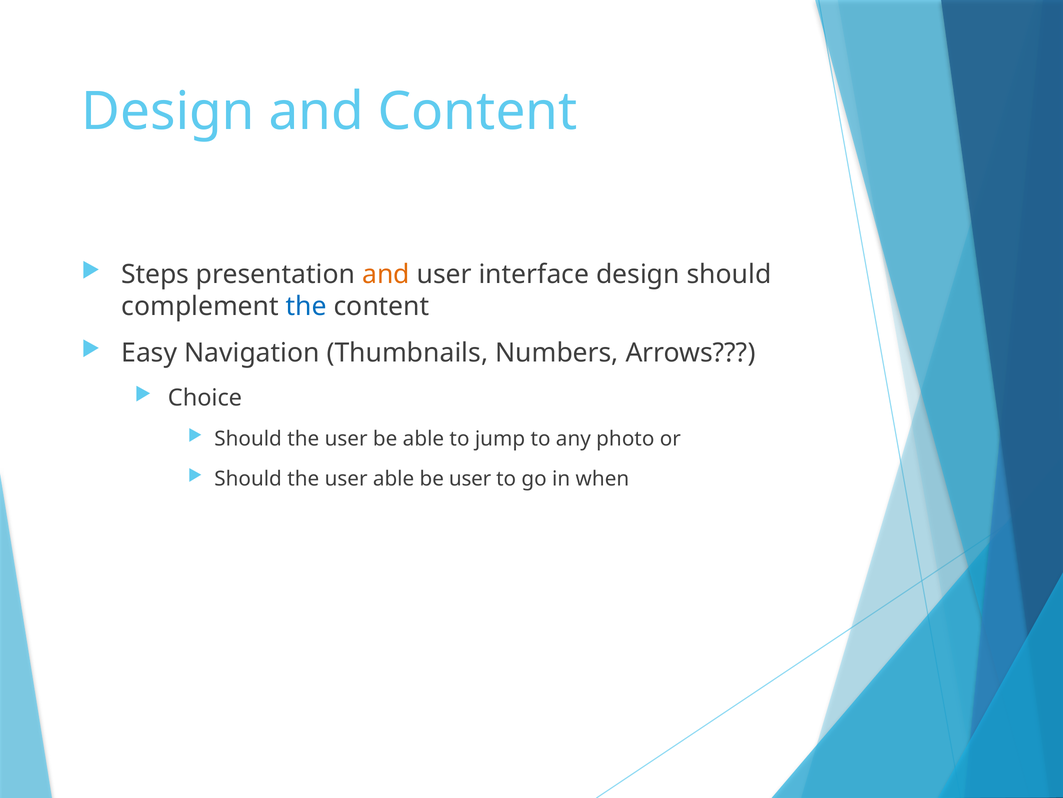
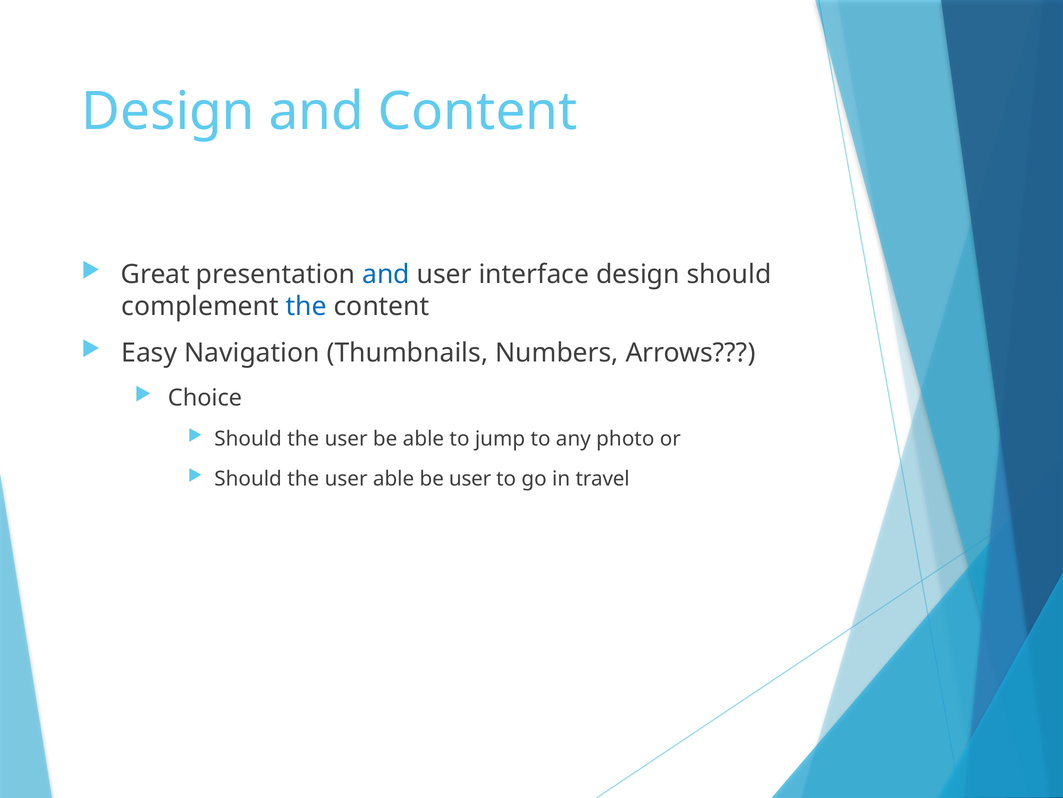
Steps: Steps -> Great (155, 274)
and colour: orange -> blue (386, 274)
when: when -> travel (603, 478)
